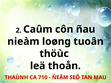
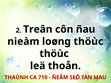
Caûm: Caûm -> Treân (38, 29)
loøng tuoân: tuoân -> thöùc (88, 42)
